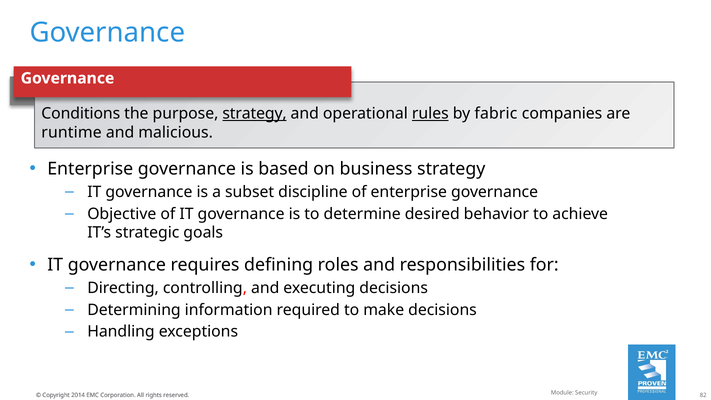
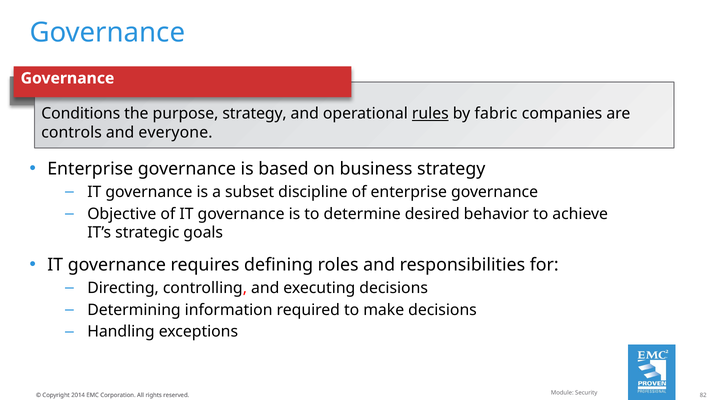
strategy underline: present -> none (255, 114)
runtime: runtime -> controls (72, 133)
malicious: malicious -> everyone (176, 133)
